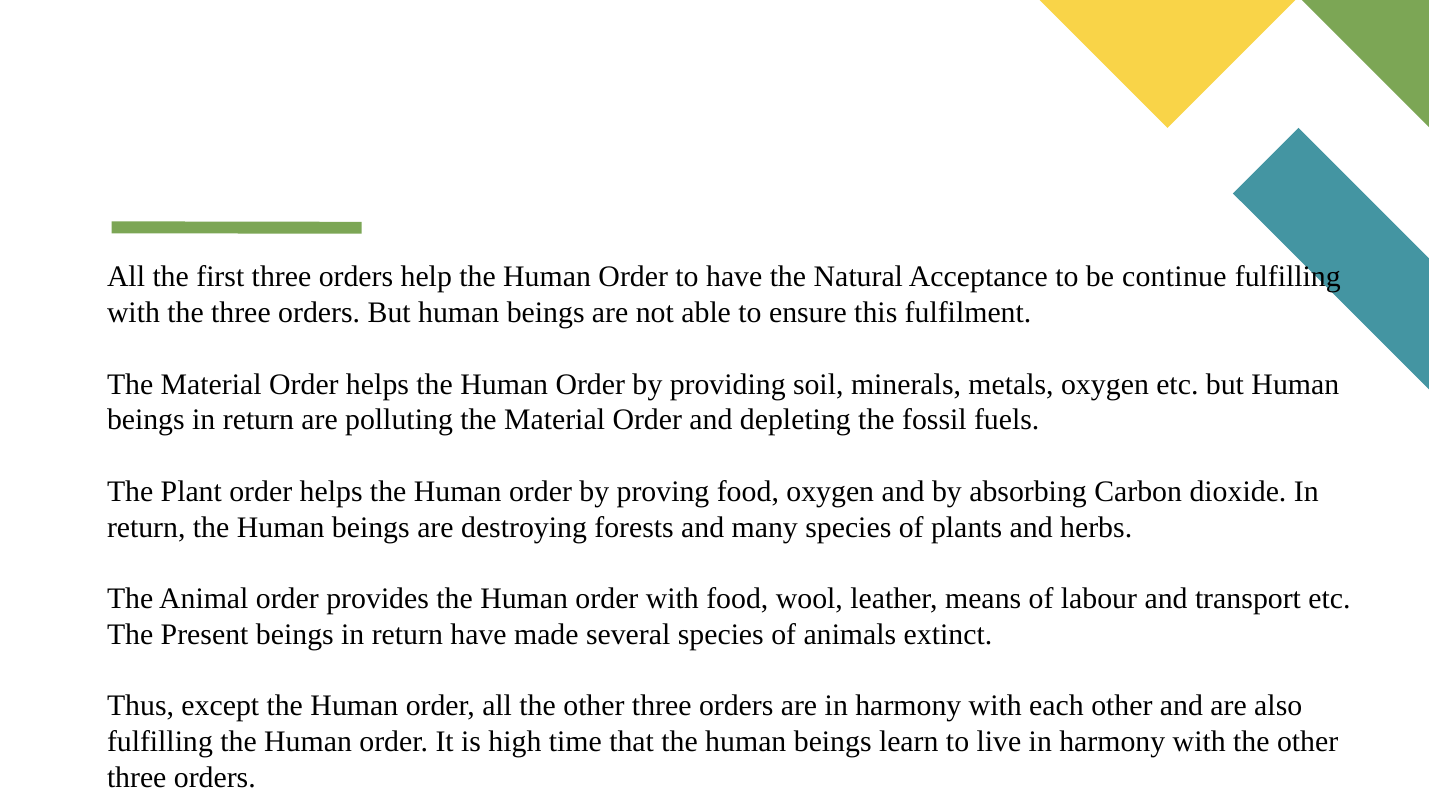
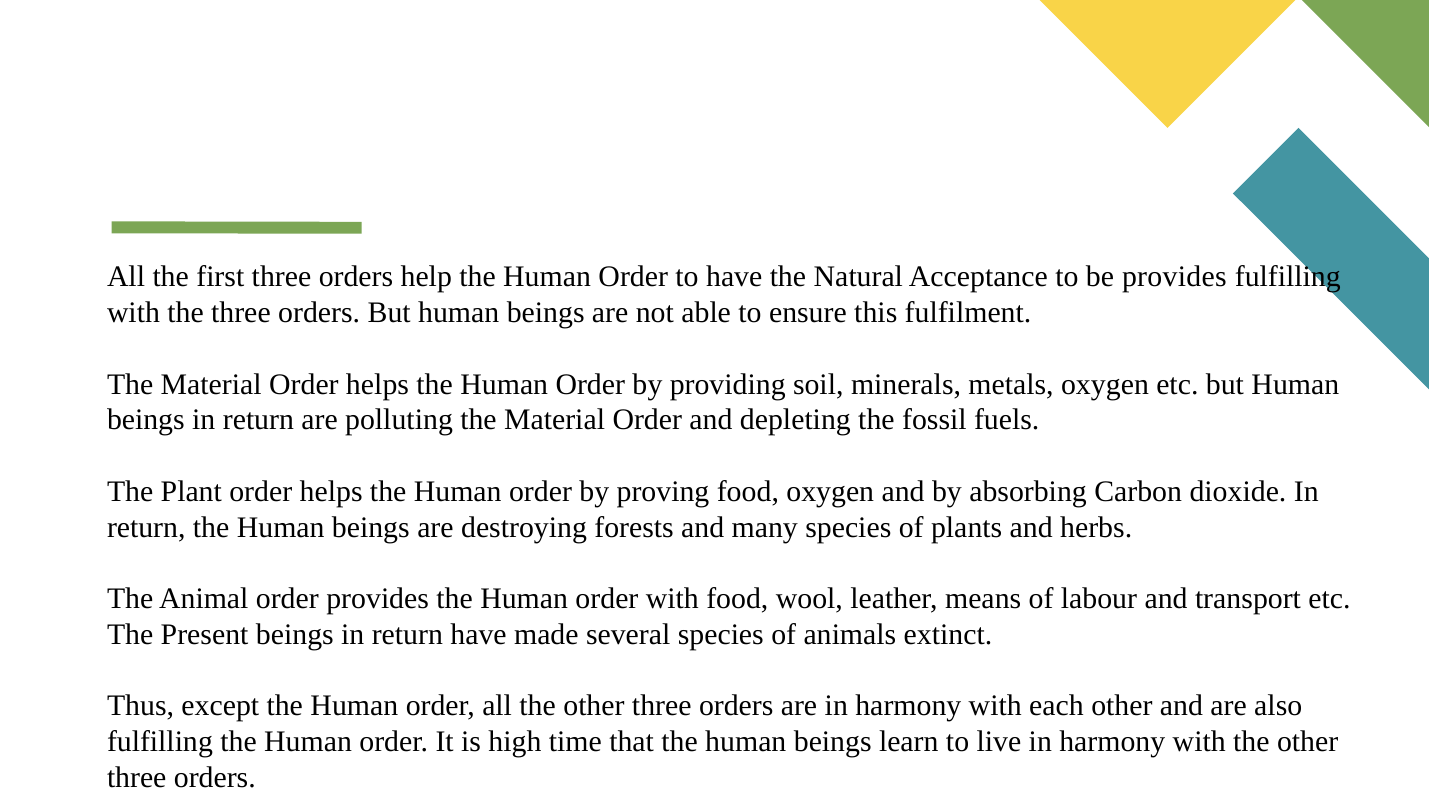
be continue: continue -> provides (1174, 277)
